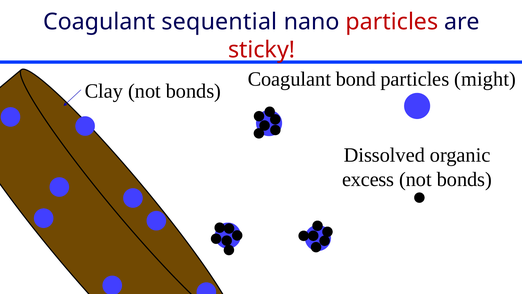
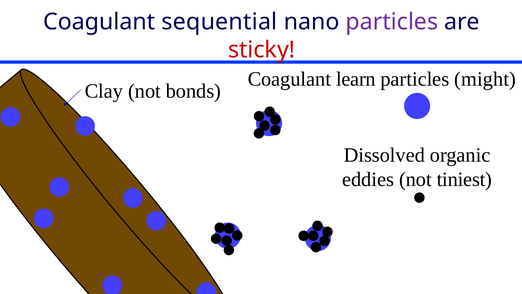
particles colour: red -> purple (392, 22)
bond: bond -> learn (356, 79)
excess: excess -> eddies (368, 179)
bonds: bonds -> tiniest (464, 179)
